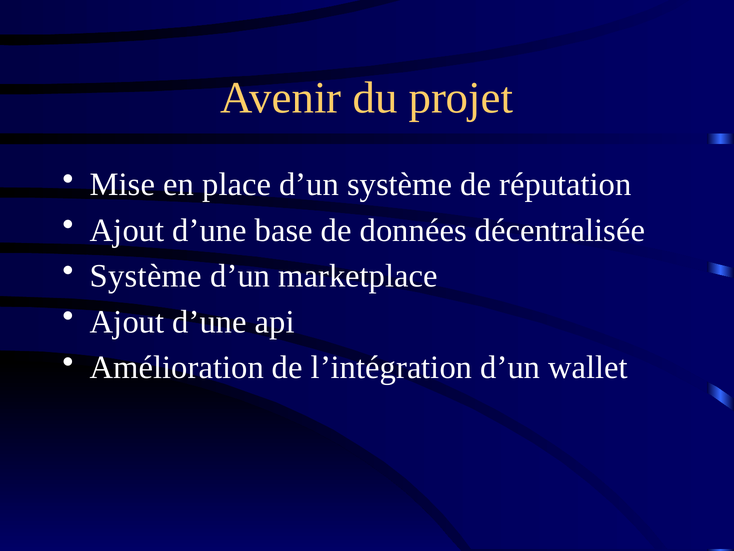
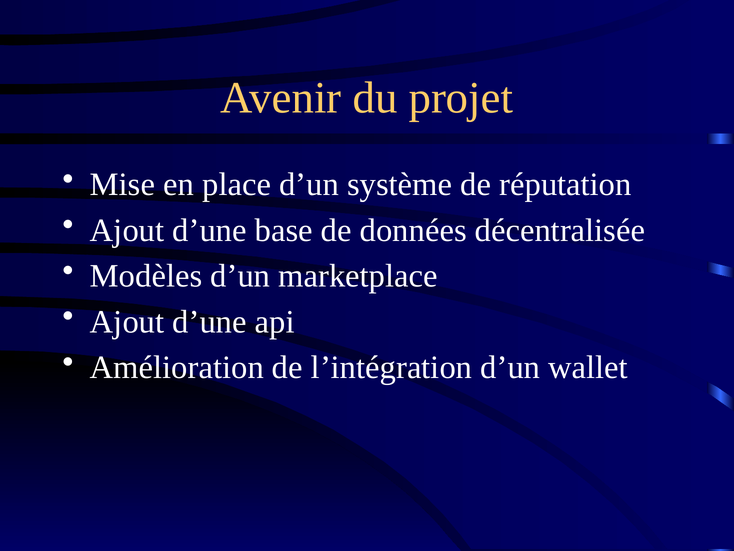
Système: Système -> Modèles (146, 276)
